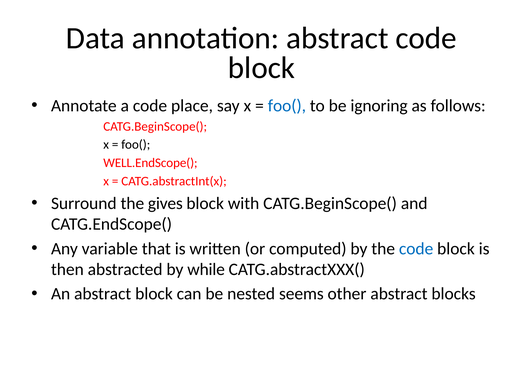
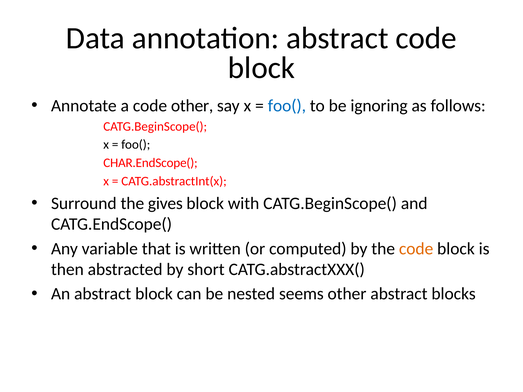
code place: place -> other (192, 106)
WELL.EndScope(: WELL.EndScope( -> CHAR.EndScope( (150, 163)
code colour: blue -> orange (416, 249)
while: while -> short (206, 270)
